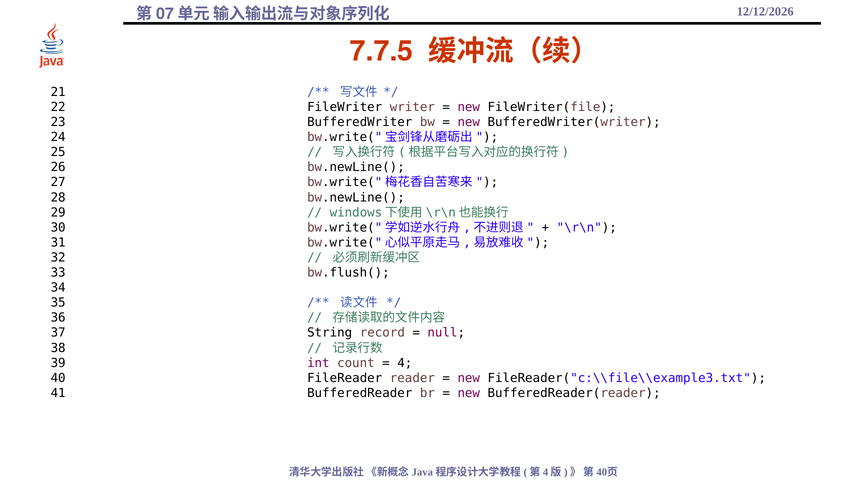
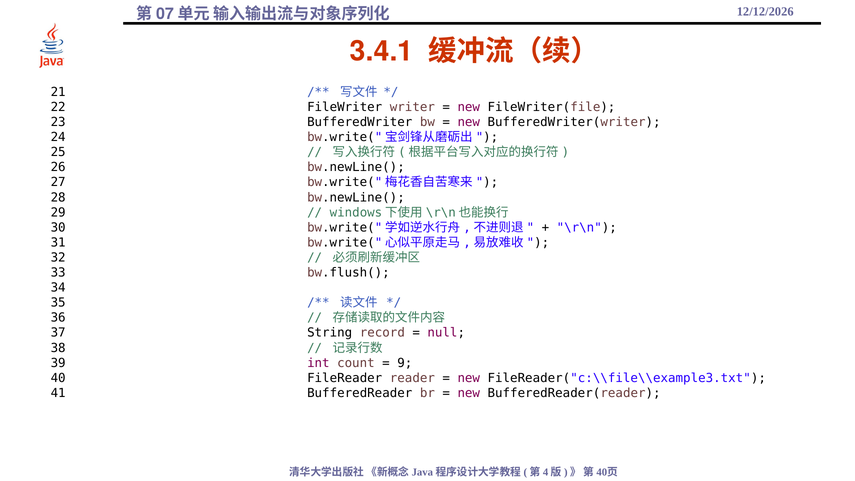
7.7.5: 7.7.5 -> 3.4.1 (382, 51)
4: 4 -> 9 (405, 363)
